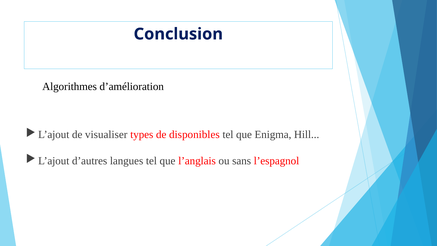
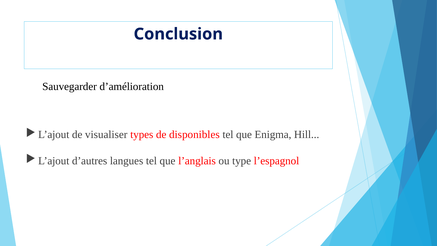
Algorithmes: Algorithmes -> Sauvegarder (70, 86)
sans: sans -> type (242, 161)
